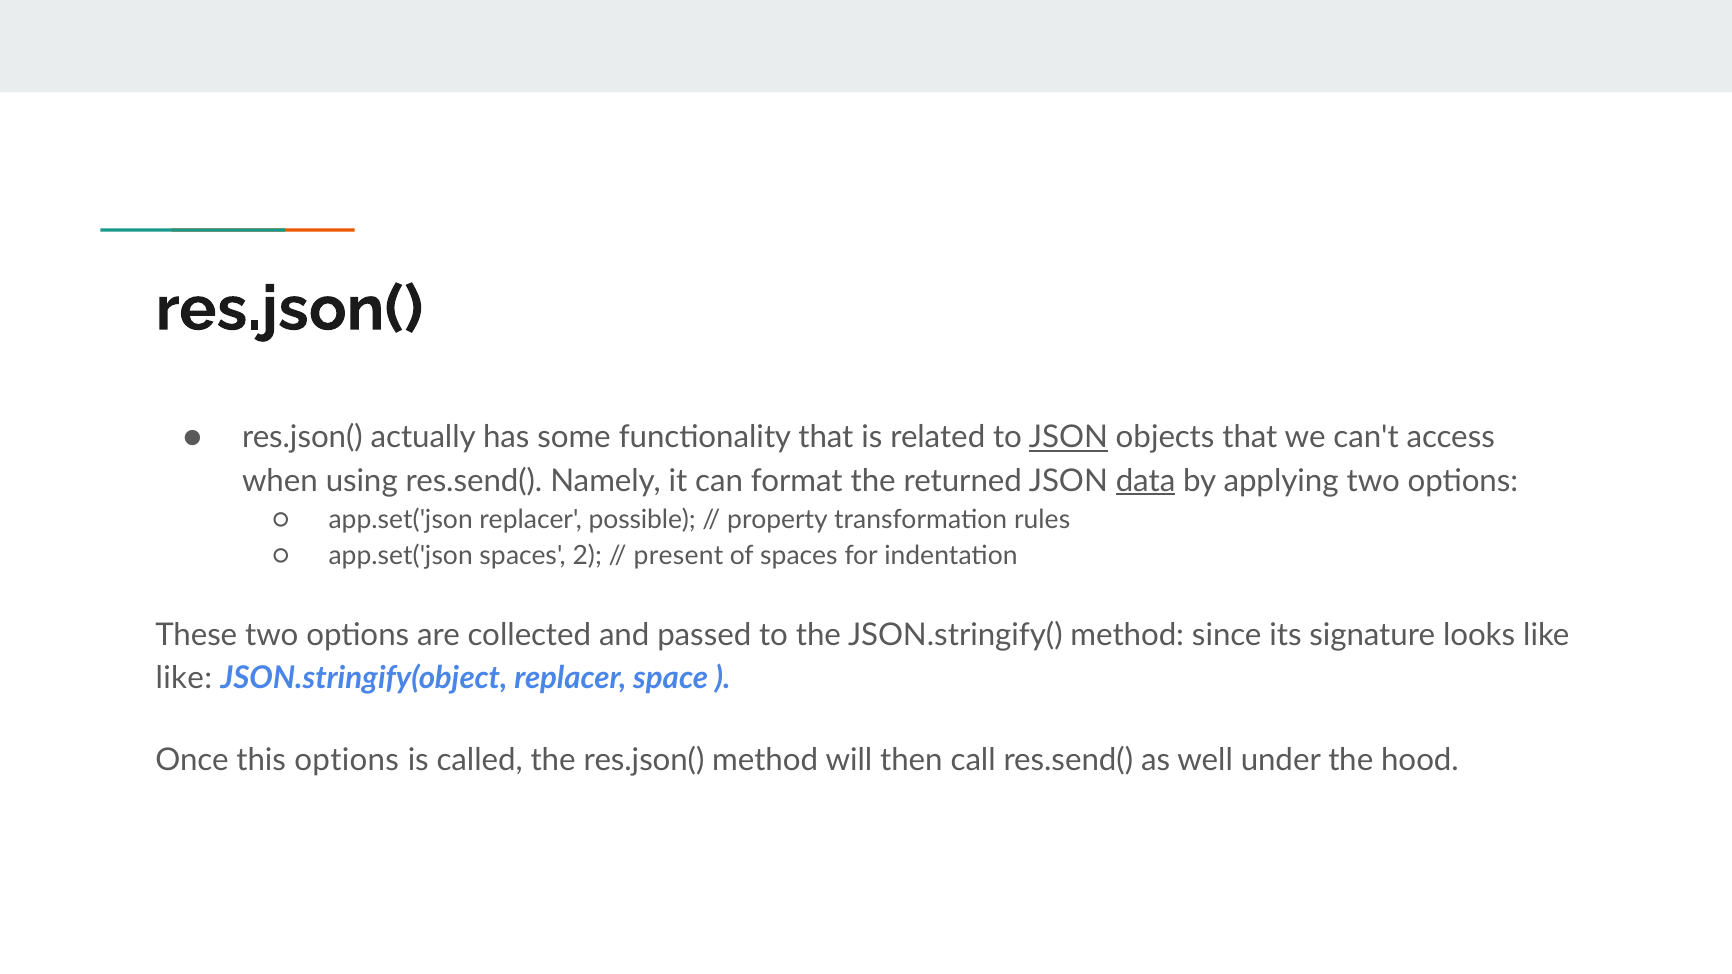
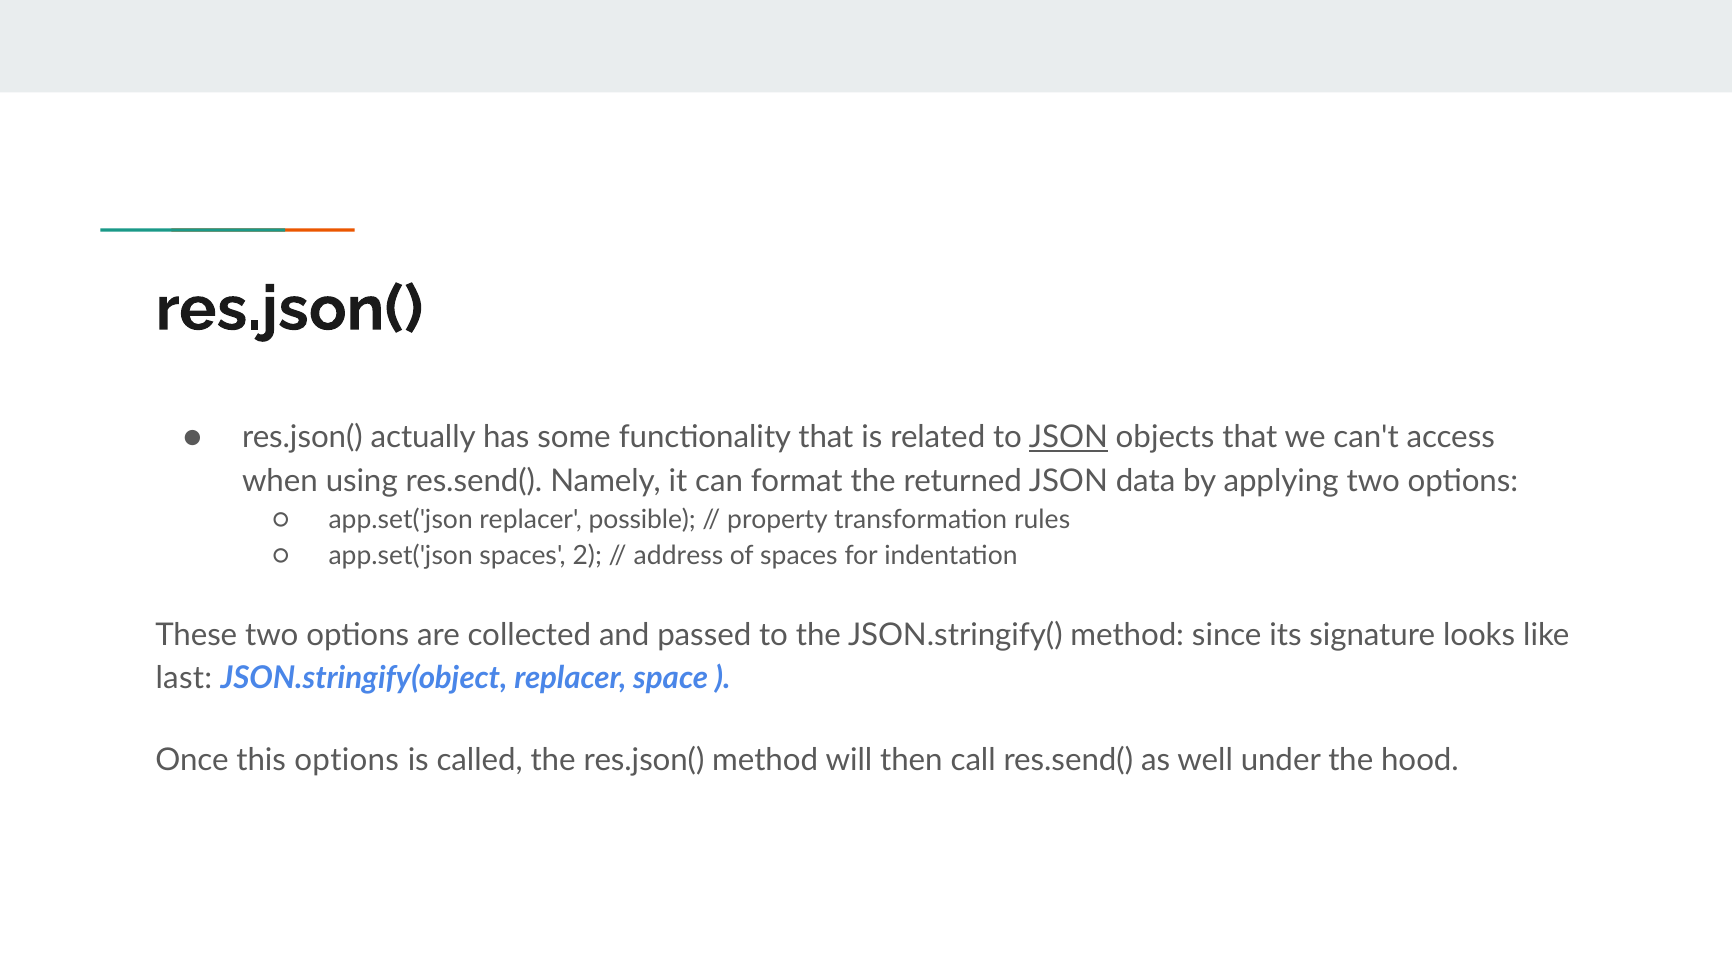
data underline: present -> none (1146, 481)
present: present -> address (679, 556)
like: like -> last (184, 679)
